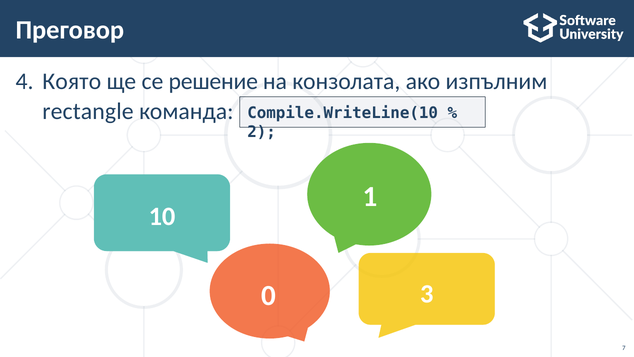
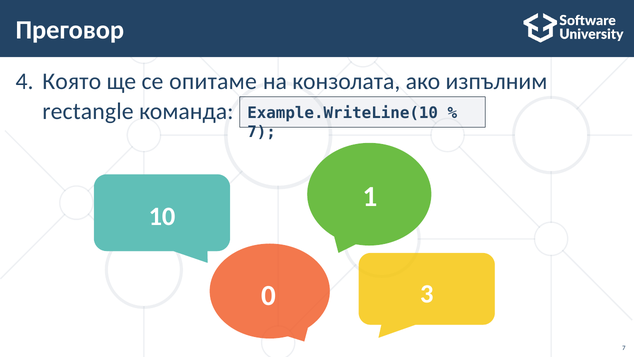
решение: решение -> опитамe (213, 81)
Compile.WriteLine(10: Compile.WriteLine(10 -> Examplе.WriteLine(10 (343, 113)
2: 2 -> 7 (262, 132)
